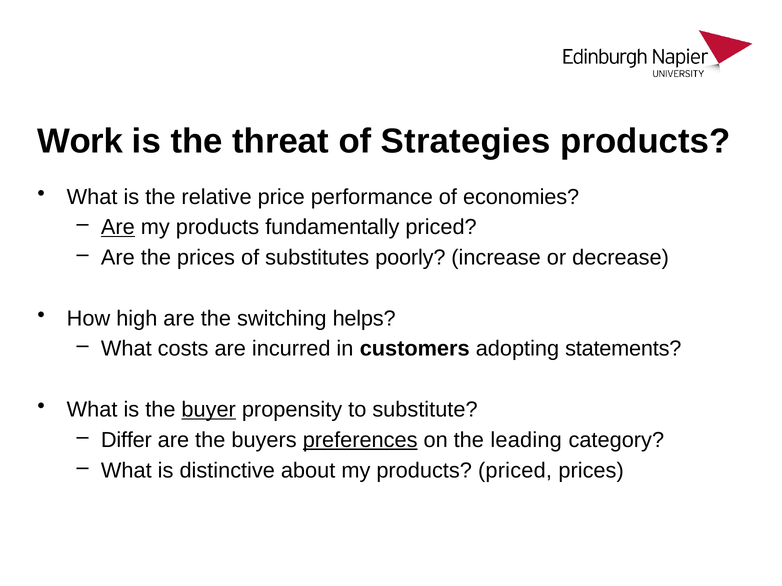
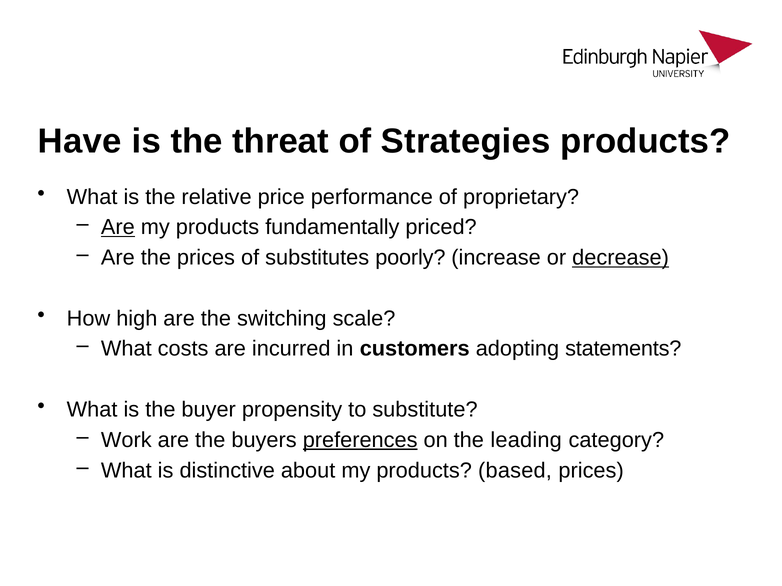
Work: Work -> Have (80, 142)
economies: economies -> proprietary (521, 197)
decrease underline: none -> present (621, 258)
helps: helps -> scale (364, 319)
buyer underline: present -> none (209, 410)
Differ: Differ -> Work (126, 440)
products priced: priced -> based (515, 471)
